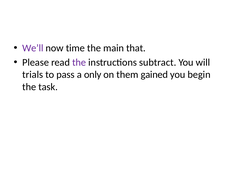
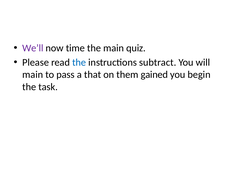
that: that -> quiz (136, 48)
the colour: purple -> blue (79, 62)
trials: trials -> main (33, 75)
only: only -> that (93, 75)
